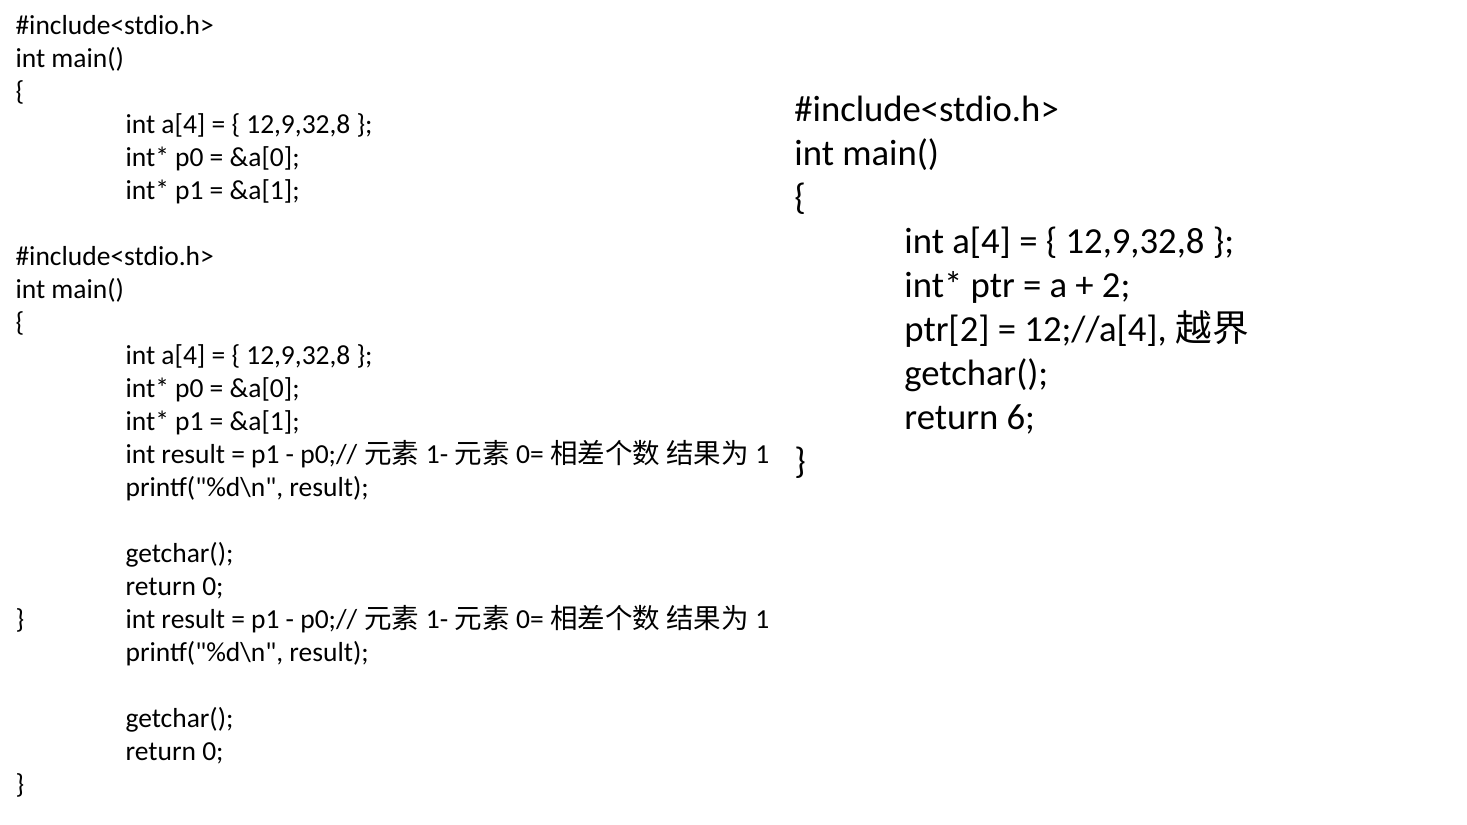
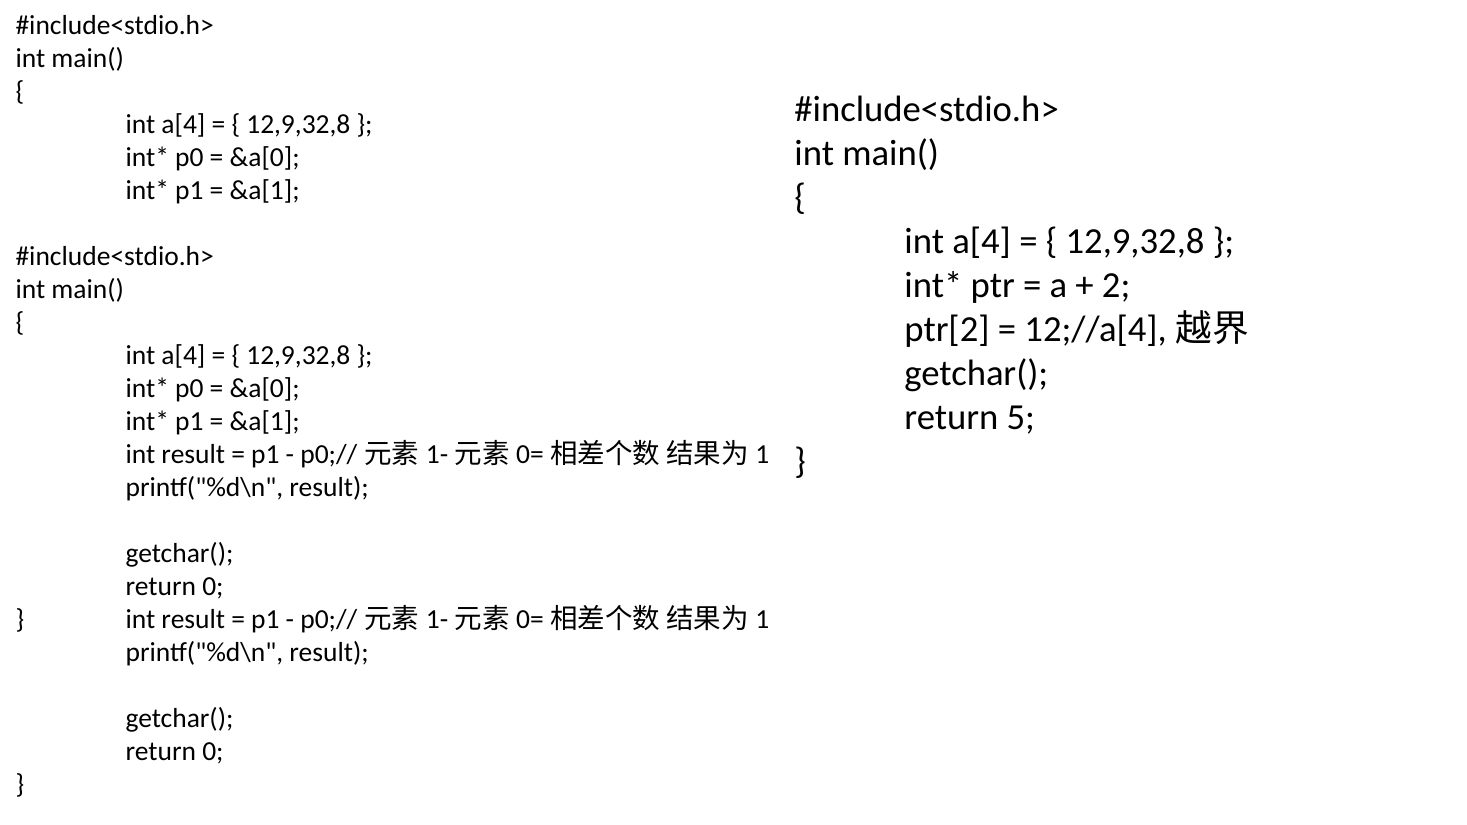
6: 6 -> 5 (1021, 418)
